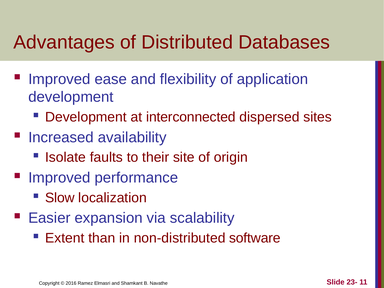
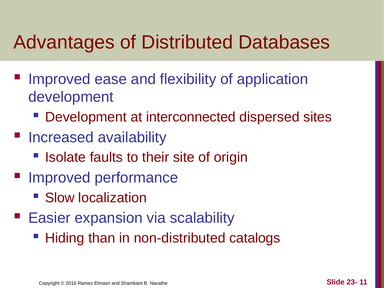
Extent: Extent -> Hiding (65, 238)
software: software -> catalogs (255, 238)
